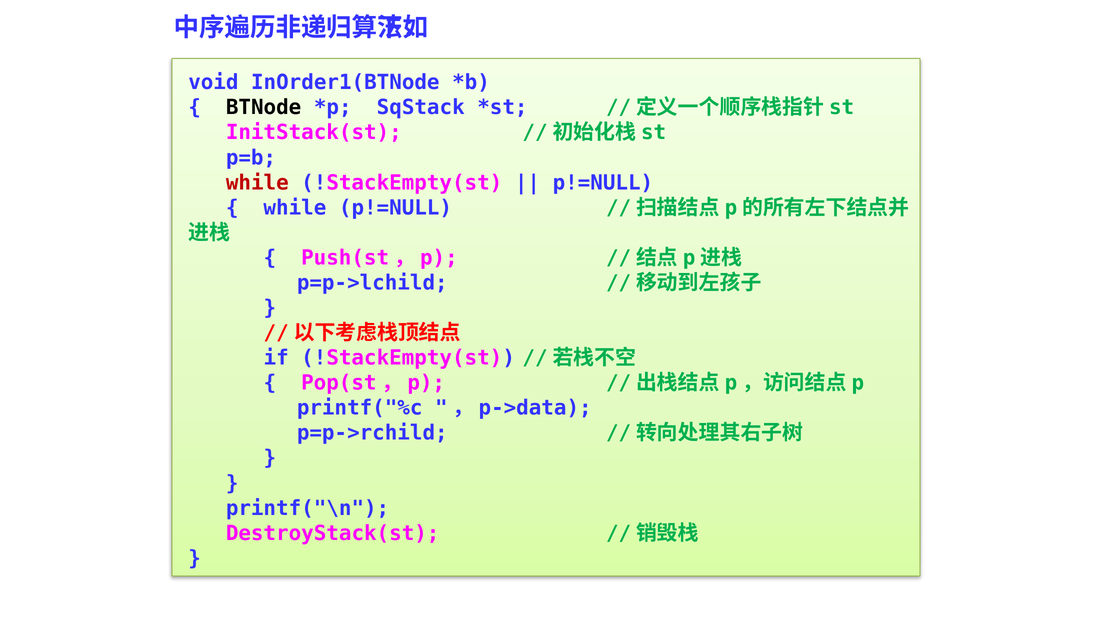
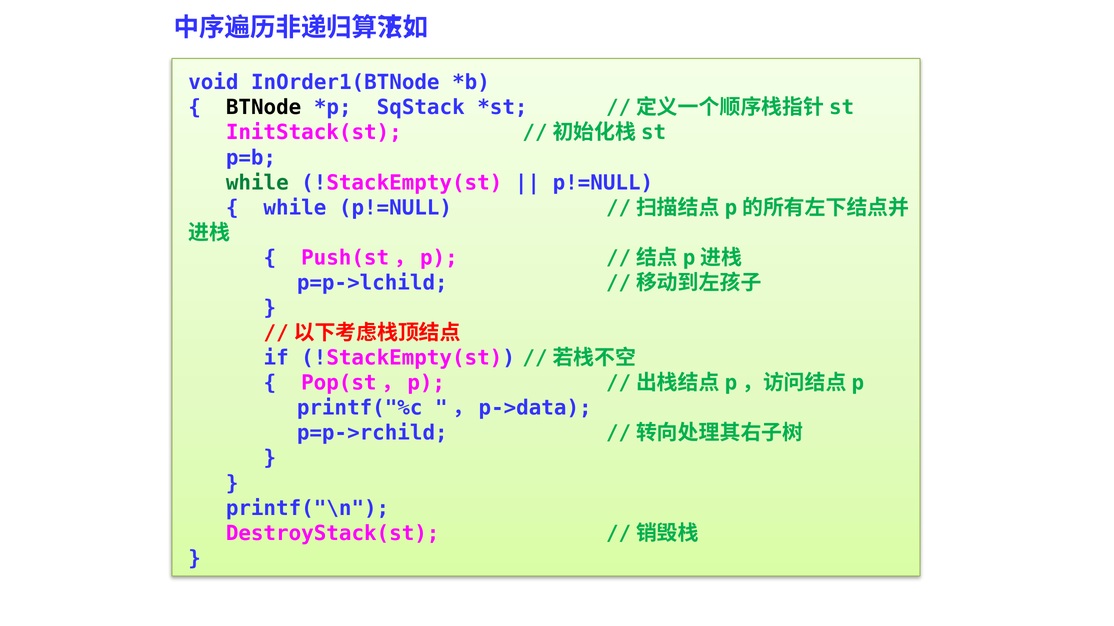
while colour: red -> green (257, 183)
